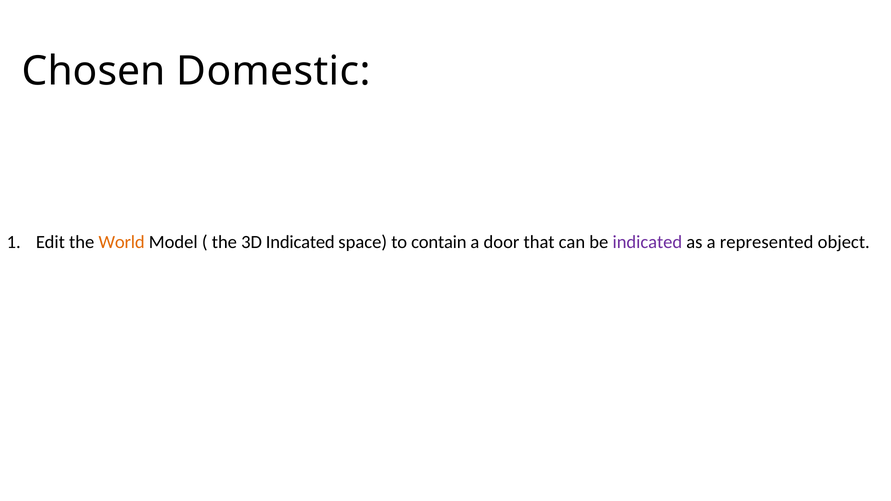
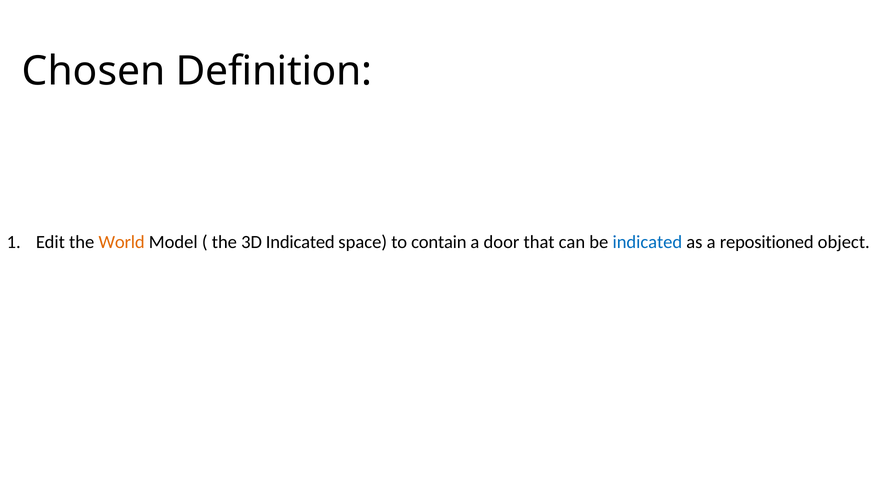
Domestic: Domestic -> Definition (274, 71)
indicated colour: purple -> blue (647, 242)
represented: represented -> repositioned (767, 242)
